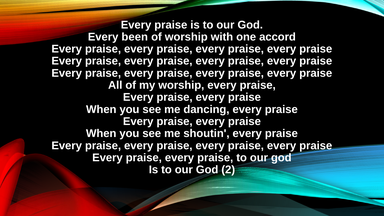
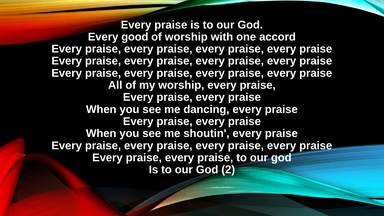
been: been -> good (135, 37)
